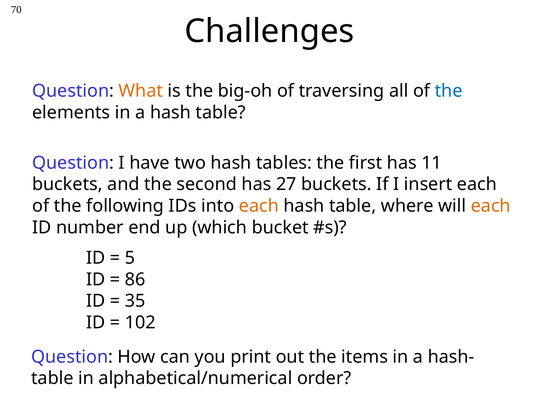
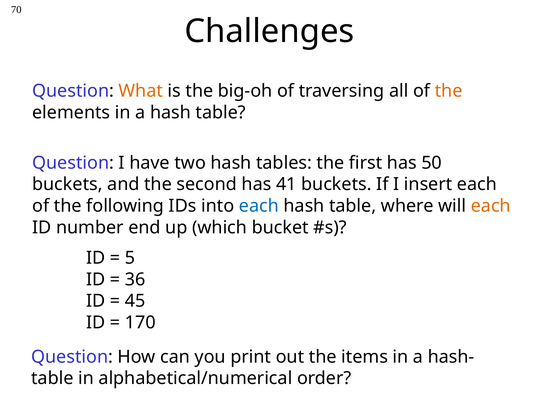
the colour: blue -> orange (449, 91)
11: 11 -> 50 (432, 163)
27: 27 -> 41 (286, 184)
each colour: orange -> blue (259, 206)
86: 86 -> 36 (135, 280)
35: 35 -> 45 (135, 301)
102: 102 -> 170 (140, 323)
